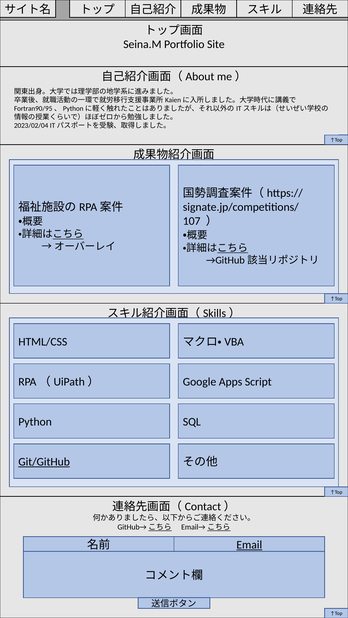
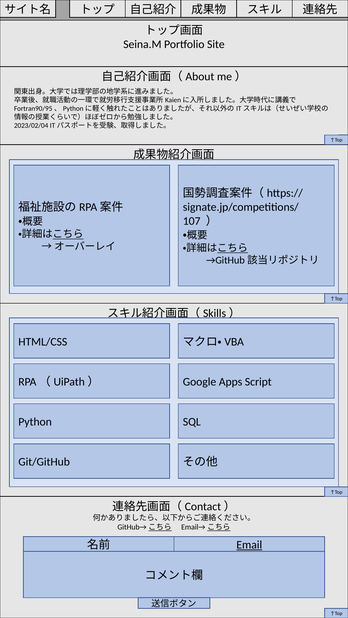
Git/GitHub underline: present -> none (44, 462)
